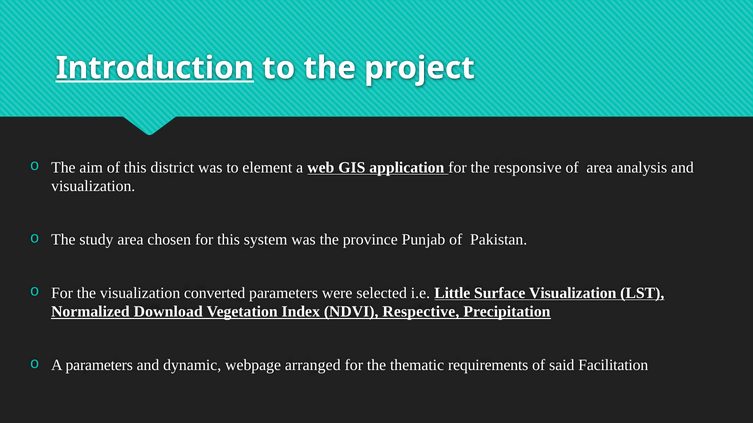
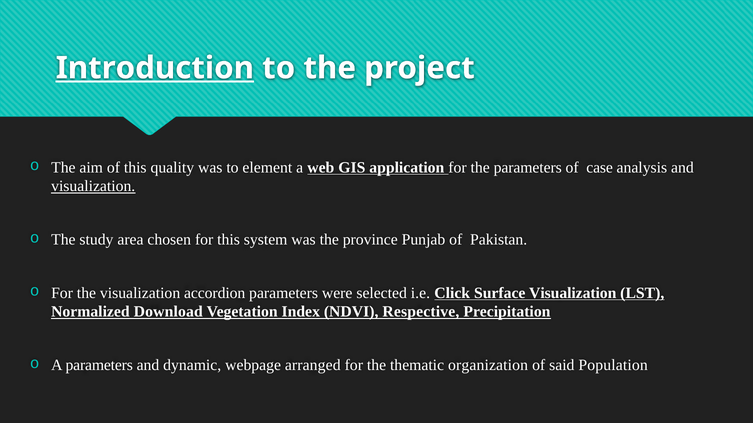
district: district -> quality (172, 168)
the responsive: responsive -> parameters (528, 168)
of area: area -> case (600, 168)
visualization underline: none -> present (93, 186)
converted: converted -> accordion (215, 293)
Little: Little -> Click (452, 293)
requirements: requirements -> organization (488, 366)
Facilitation: Facilitation -> Population (613, 366)
